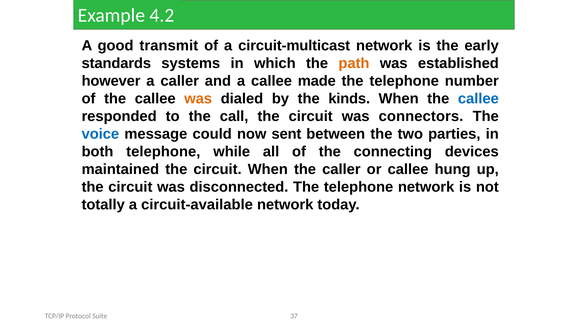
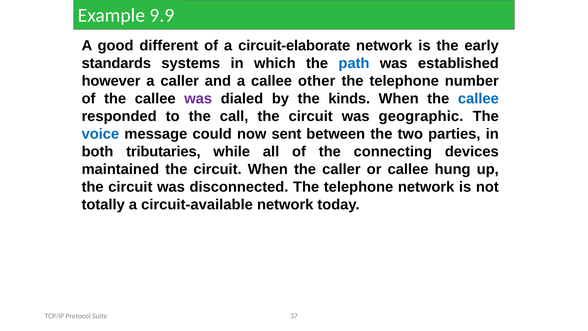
4.2: 4.2 -> 9.9 (162, 15)
transmit: transmit -> different (169, 46)
circuit-multicast: circuit-multicast -> circuit-elaborate (294, 46)
path colour: orange -> blue (354, 63)
made: made -> other (317, 81)
was colour: orange -> purple (198, 99)
connectors: connectors -> geographic (421, 116)
both telephone: telephone -> tributaries (163, 151)
